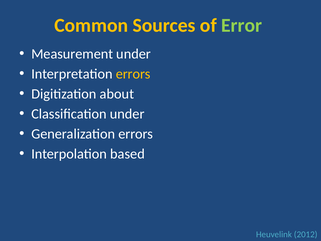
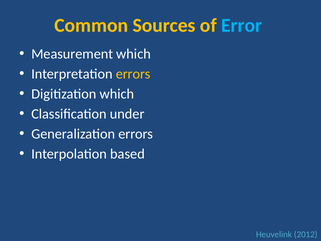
Error colour: light green -> light blue (242, 25)
Measurement under: under -> which (134, 54)
Digitization about: about -> which (117, 94)
